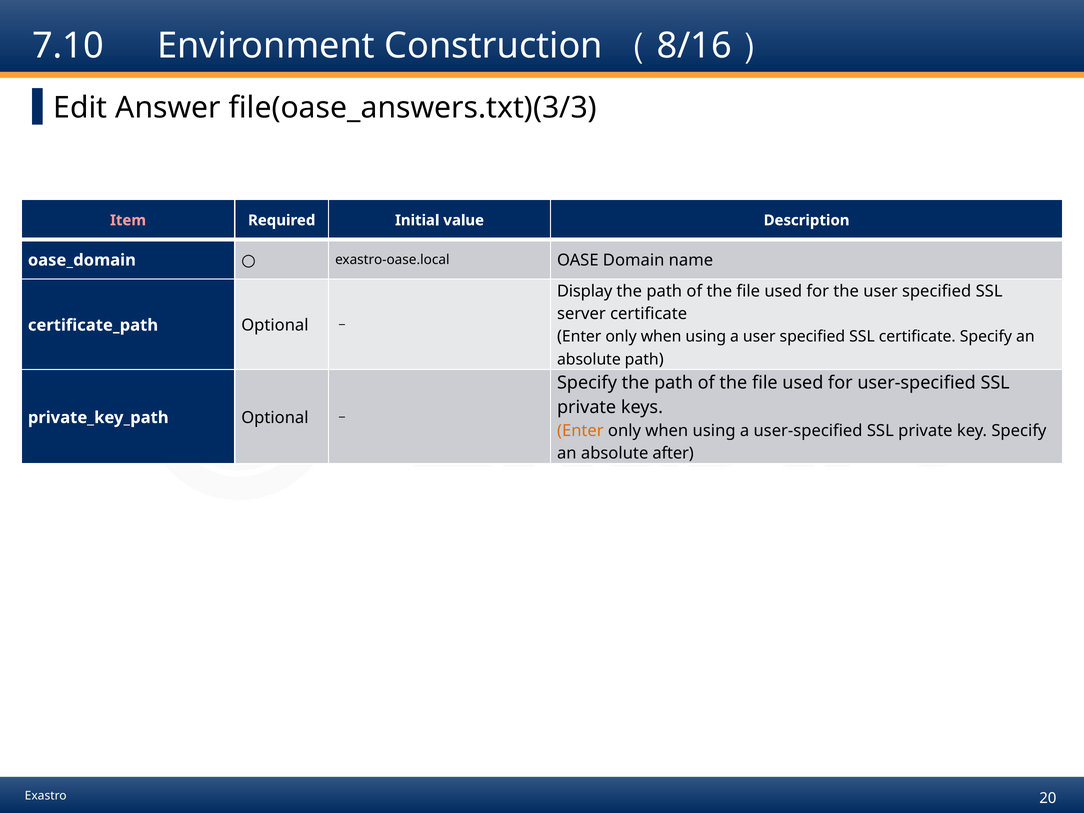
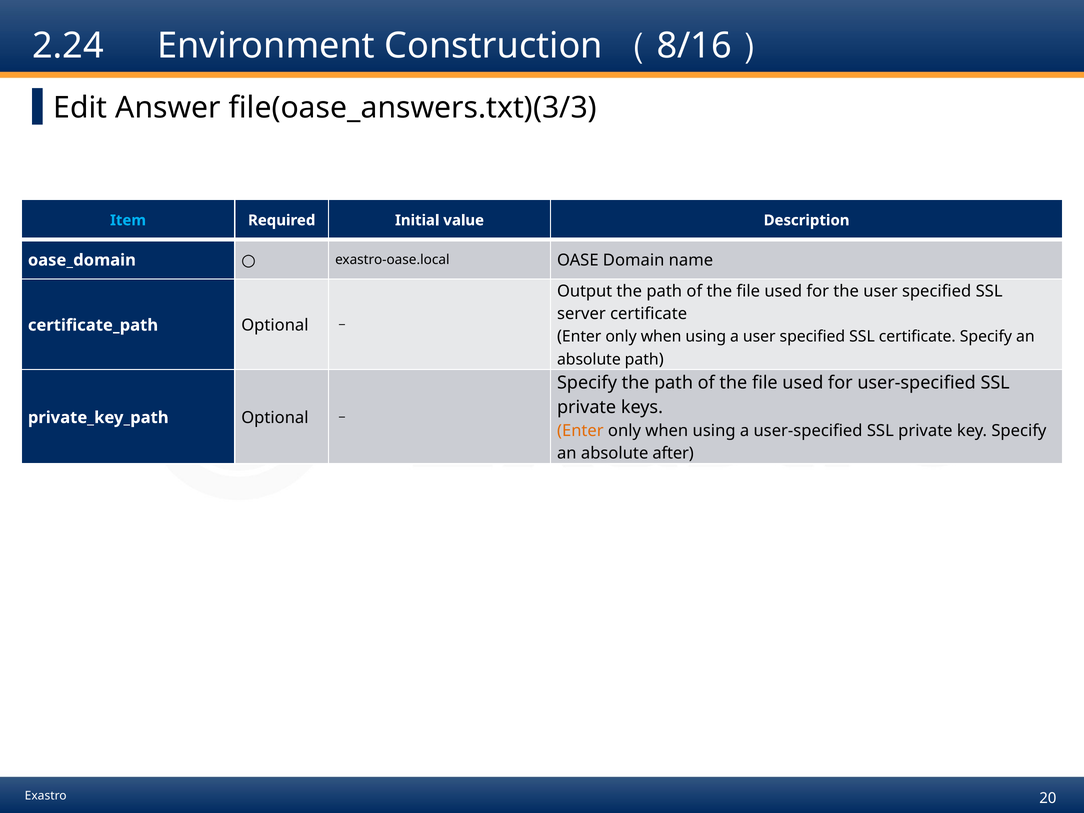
7.10: 7.10 -> 2.24 (68, 46)
Item colour: pink -> light blue (128, 220)
Display: Display -> Output (585, 291)
